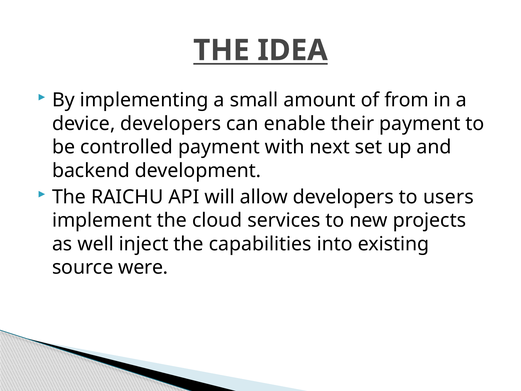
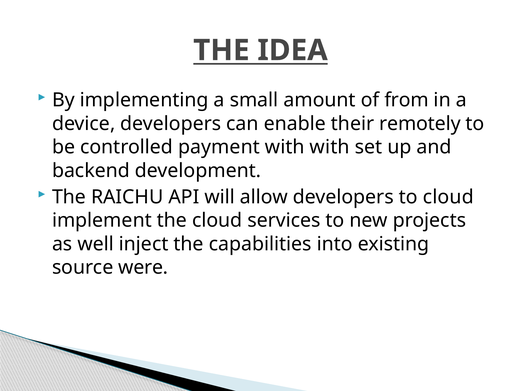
their payment: payment -> remotely (420, 124)
with next: next -> with (330, 147)
to users: users -> cloud (448, 197)
